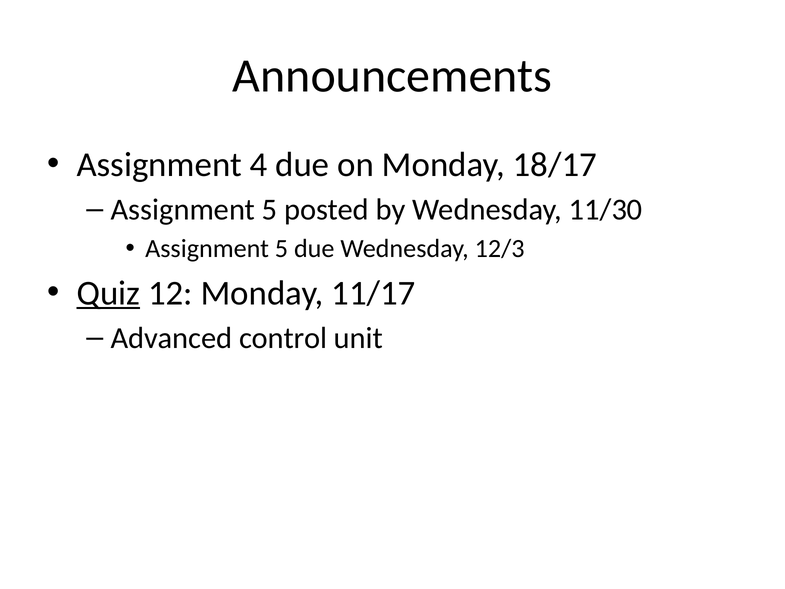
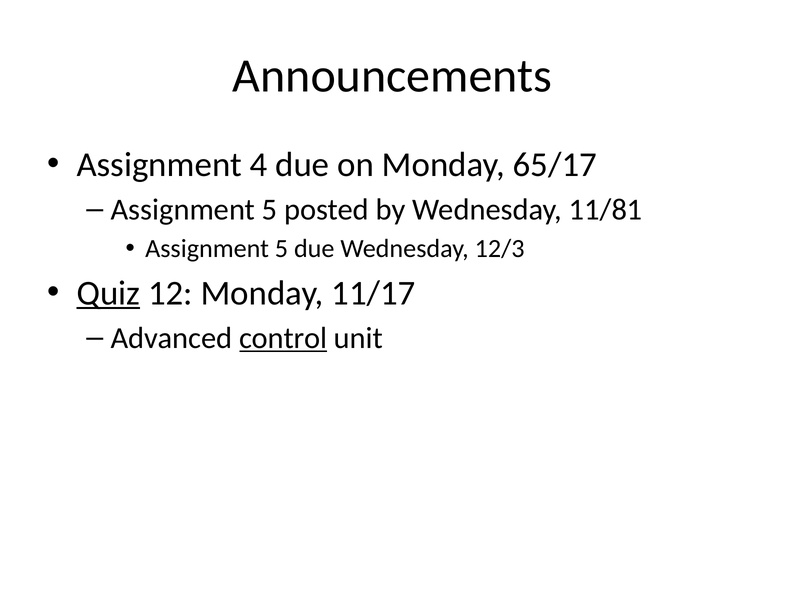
18/17: 18/17 -> 65/17 (555, 165)
11/30: 11/30 -> 11/81 (606, 210)
control underline: none -> present (283, 338)
